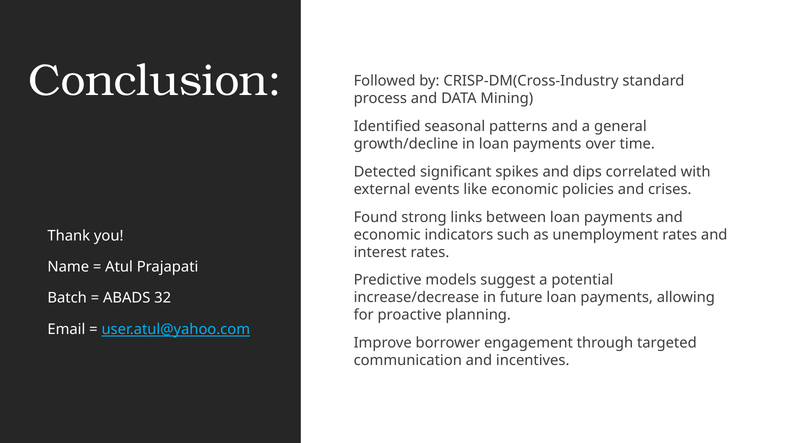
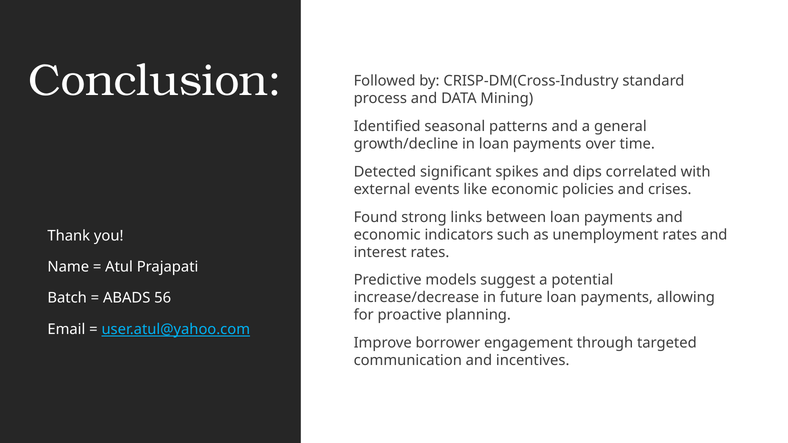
32: 32 -> 56 (163, 298)
